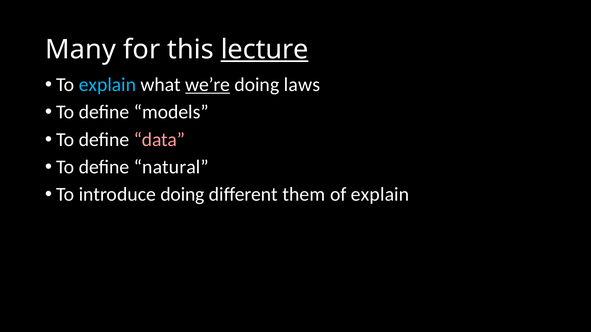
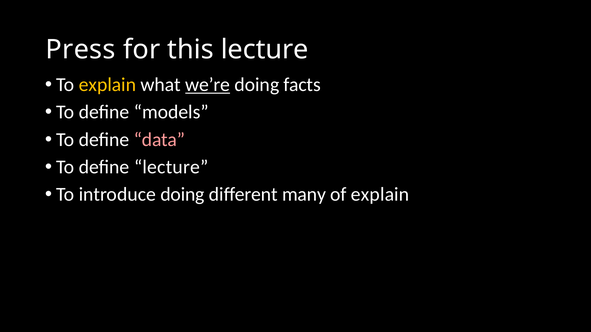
Many: Many -> Press (81, 50)
lecture underline: present -> none (265, 50)
explain colour: light blue -> yellow (107, 85)
laws: laws -> facts (302, 85)
define natural: natural -> lecture (171, 167)
them: them -> many (304, 195)
